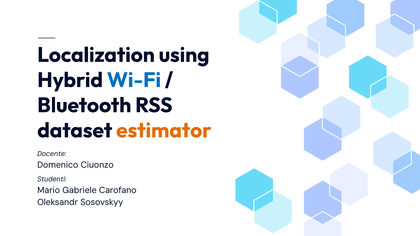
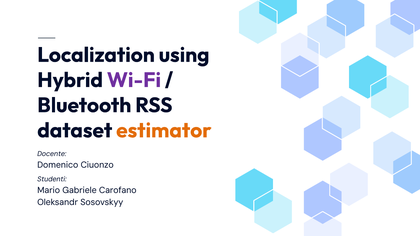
Wi-Fi colour: blue -> purple (134, 80)
